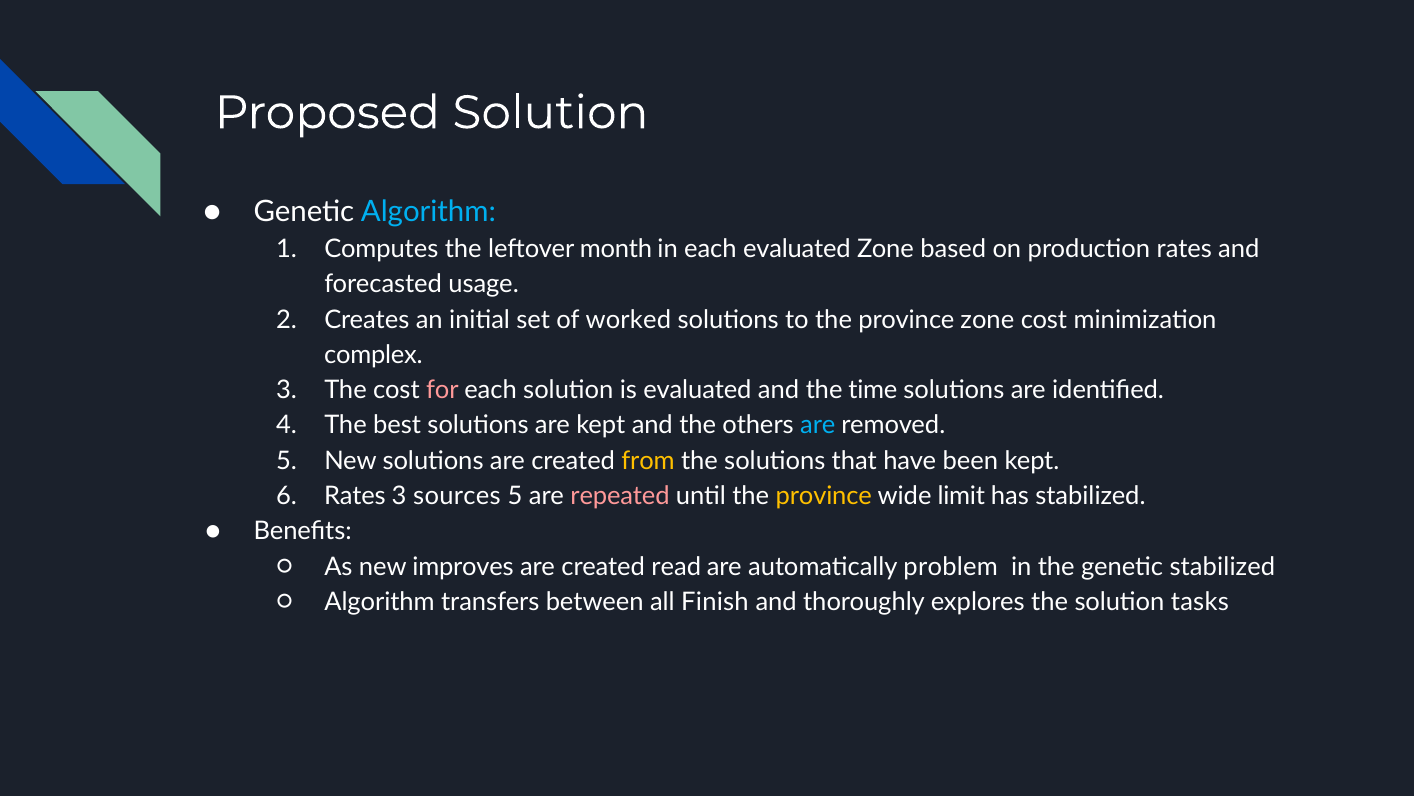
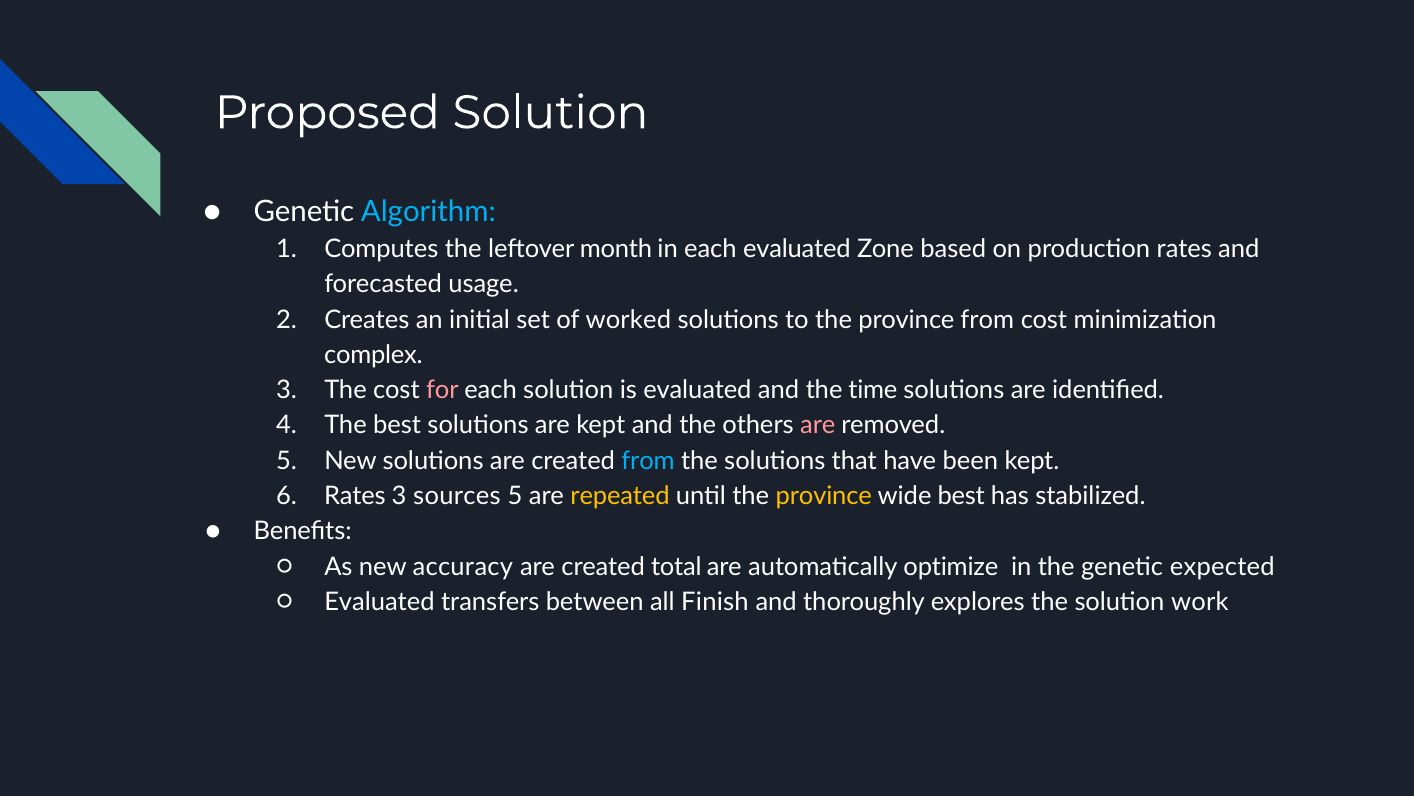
province zone: zone -> from (987, 320)
are colour: light blue -> pink (818, 425)
from colour: yellow -> light blue (648, 460)
repeated colour: pink -> yellow (620, 496)
wide limit: limit -> best (961, 496)
improves: improves -> accuracy (463, 566)
read: read -> total (676, 566)
problem: problem -> optimize (951, 566)
genetic stabilized: stabilized -> expected (1222, 566)
Algorithm: Algorithm -> Evaluated (379, 601)
tasks: tasks -> work (1200, 601)
